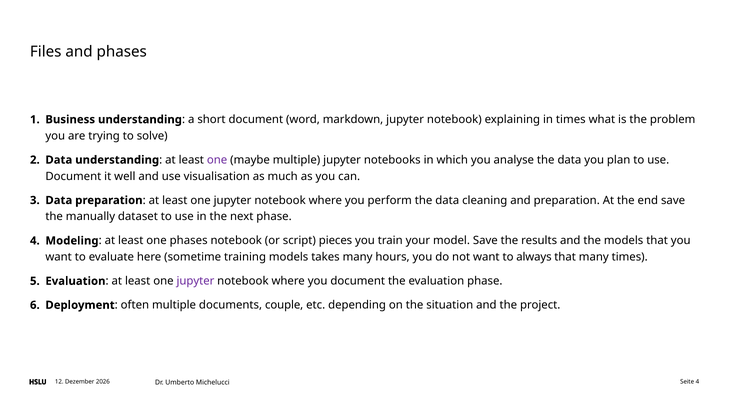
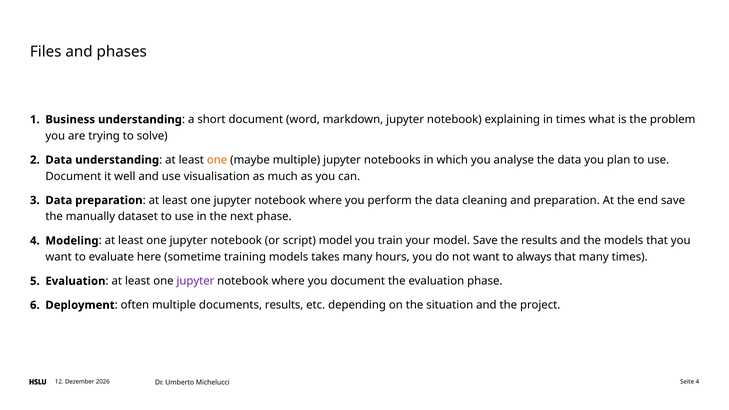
one colour: purple -> orange (217, 160)
phases: phases -> jupyter (189, 241)
script pieces: pieces -> model (336, 241)
documents couple: couple -> results (284, 305)
